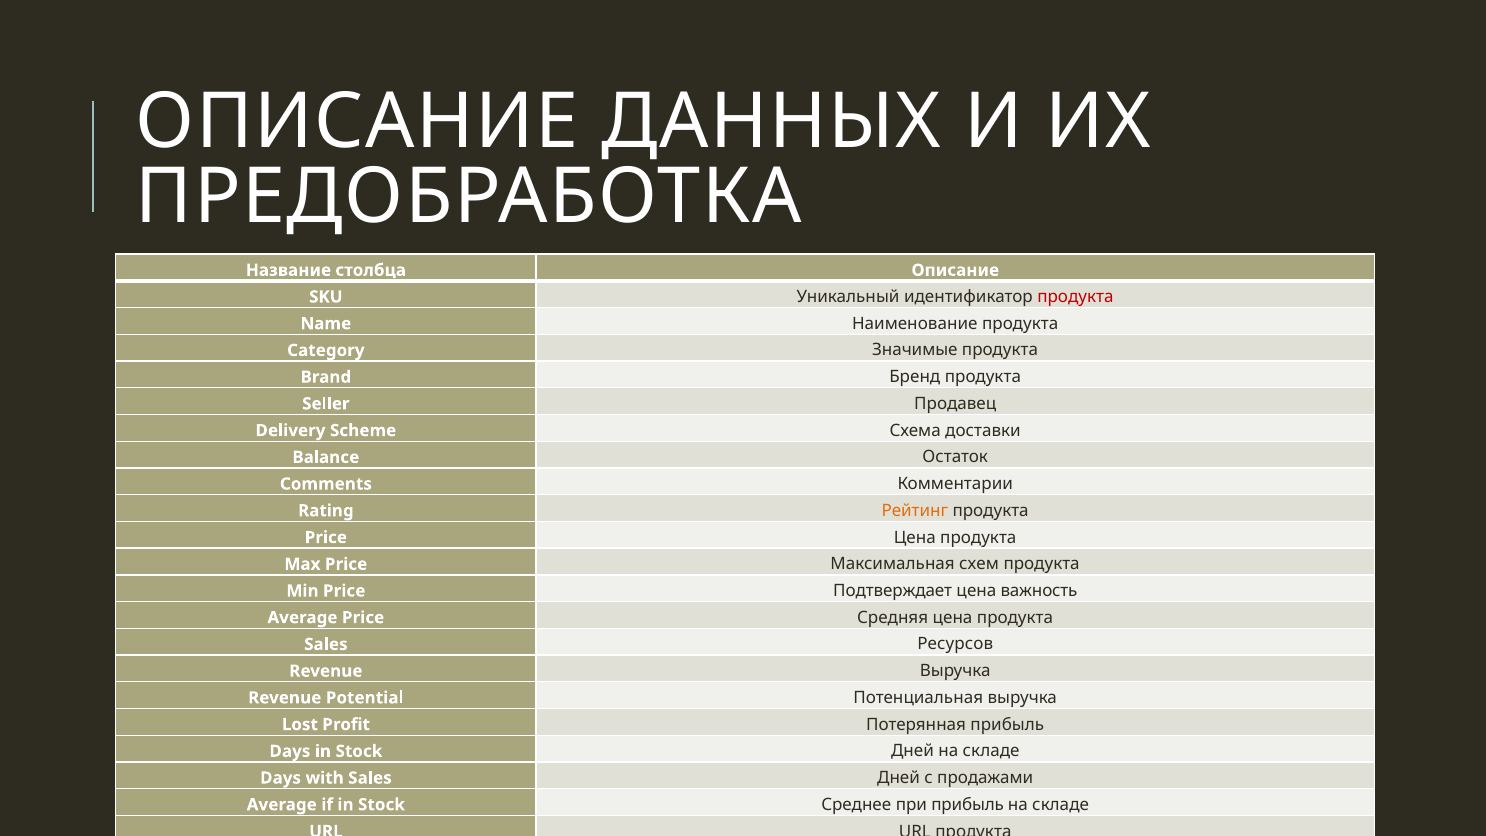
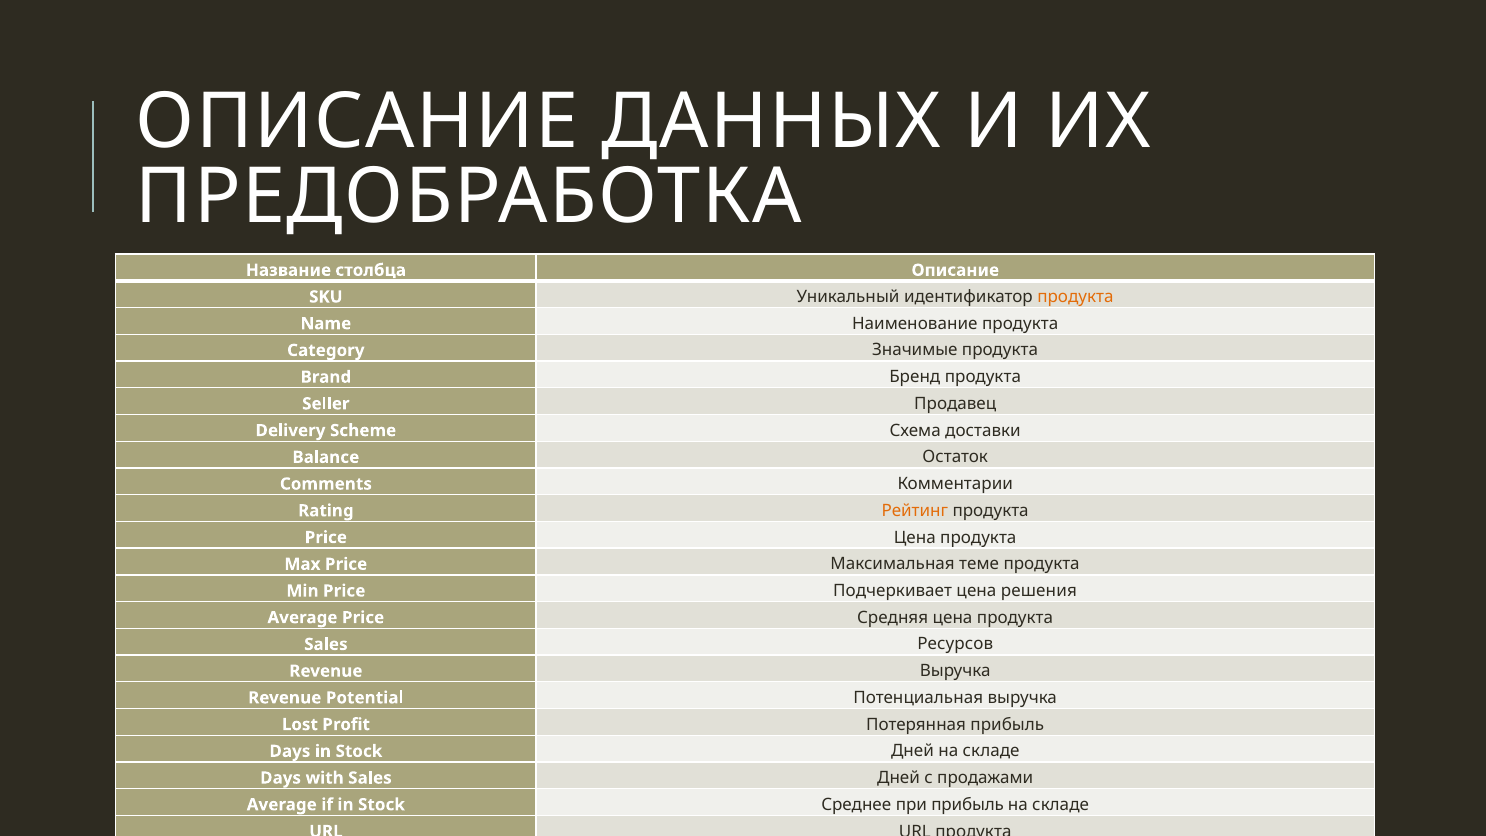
продукта colour: red -> orange (1075, 297)
схем: схем -> теме (979, 564)
Подтверждает: Подтверждает -> Подчеркивает (893, 591)
важность: важность -> решения (1039, 591)
